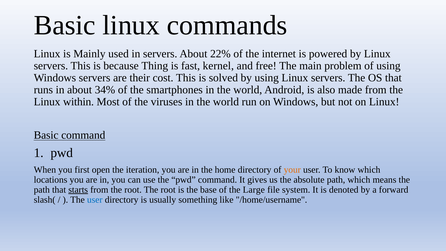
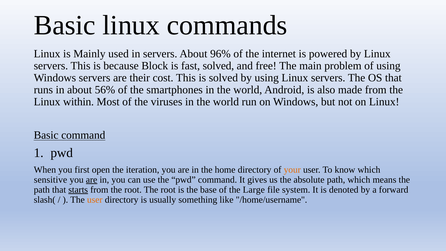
22%: 22% -> 96% (220, 54)
Thing: Thing -> Block (155, 66)
fast kernel: kernel -> solved (218, 66)
34%: 34% -> 56% (105, 90)
locations: locations -> sensitive (51, 180)
are underline: none -> present (92, 180)
user colour: blue -> orange (95, 200)
